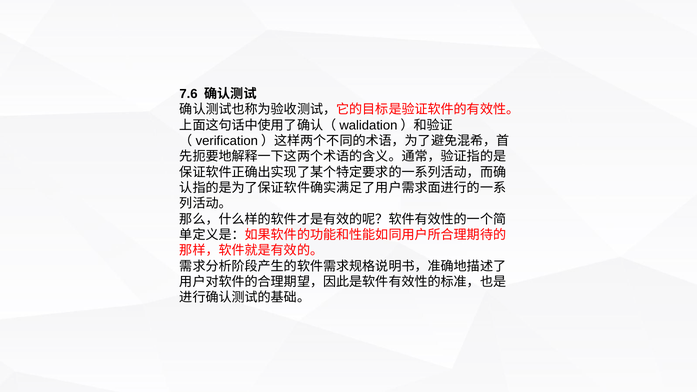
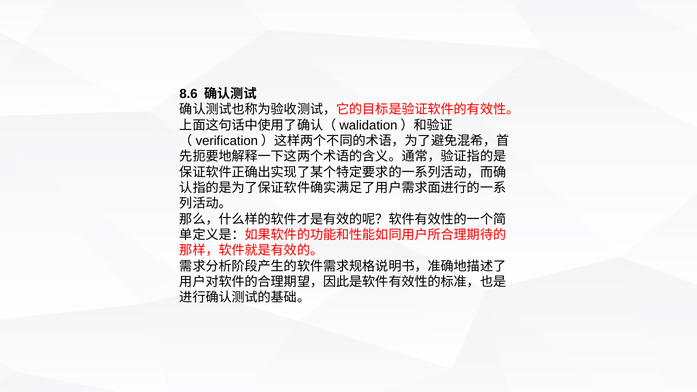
7.6: 7.6 -> 8.6 (189, 94)
